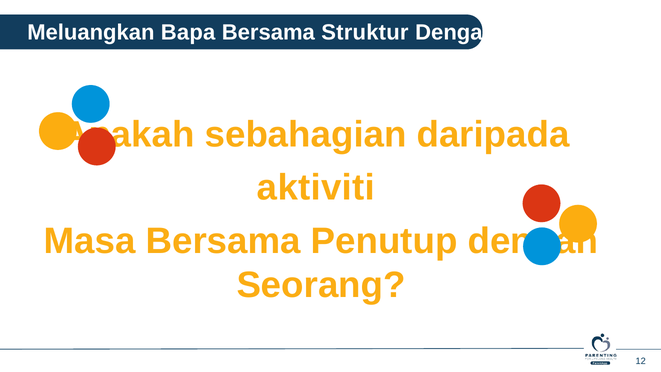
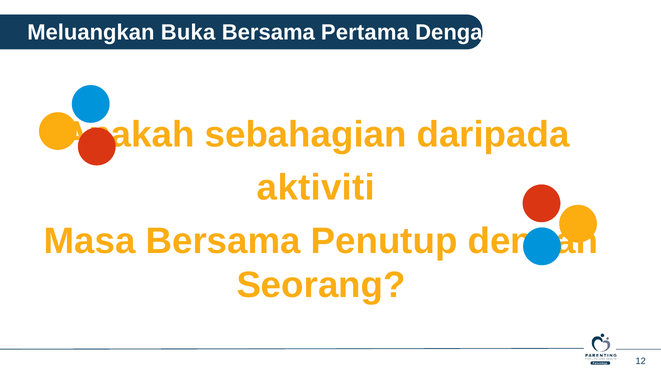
Bapa: Bapa -> Buka (188, 32)
Struktur: Struktur -> Pertama (365, 32)
